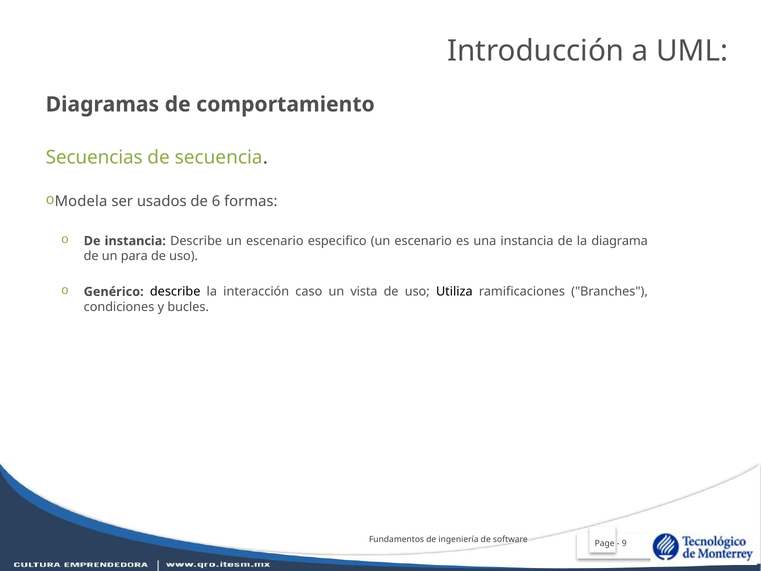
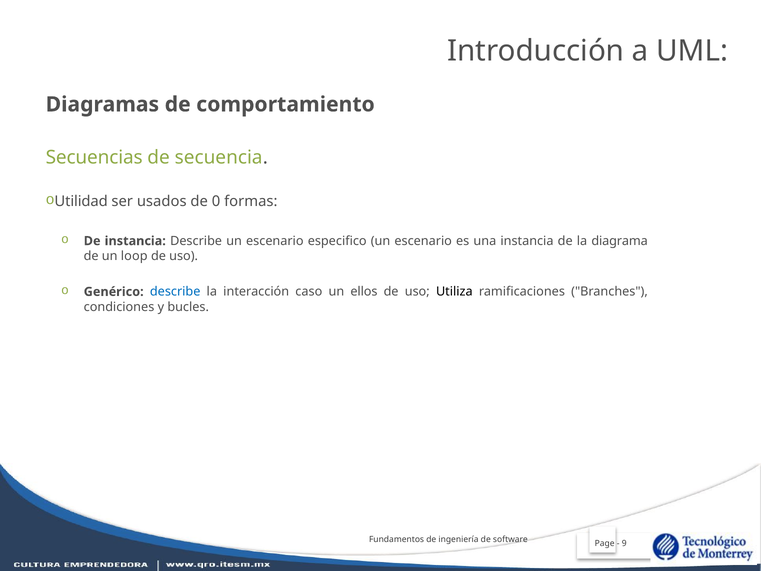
Modela: Modela -> Utilidad (81, 201)
6: 6 -> 0 (216, 201)
para: para -> loop (134, 256)
describe colour: black -> blue (175, 292)
vista: vista -> ellos (364, 292)
